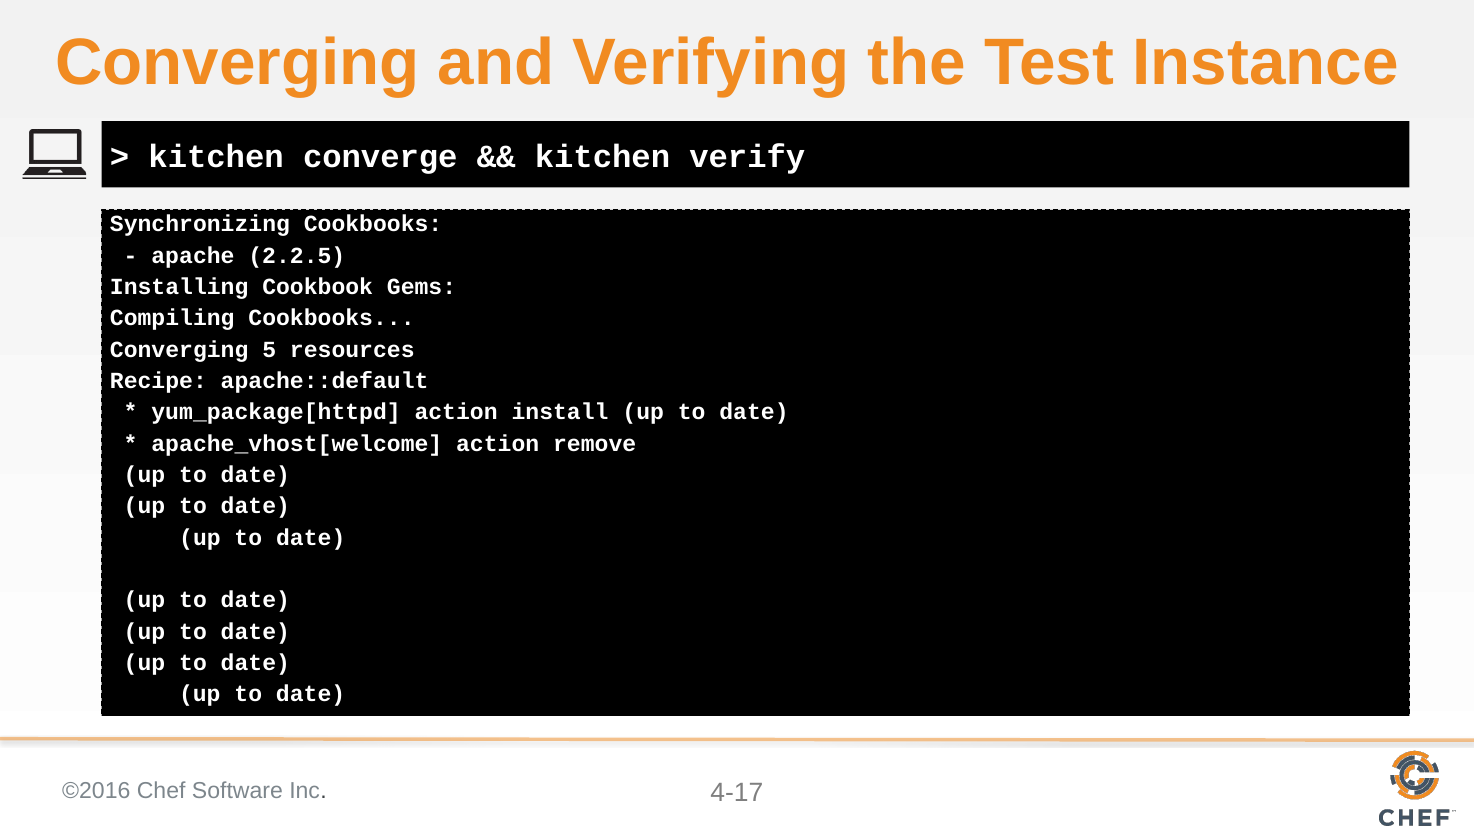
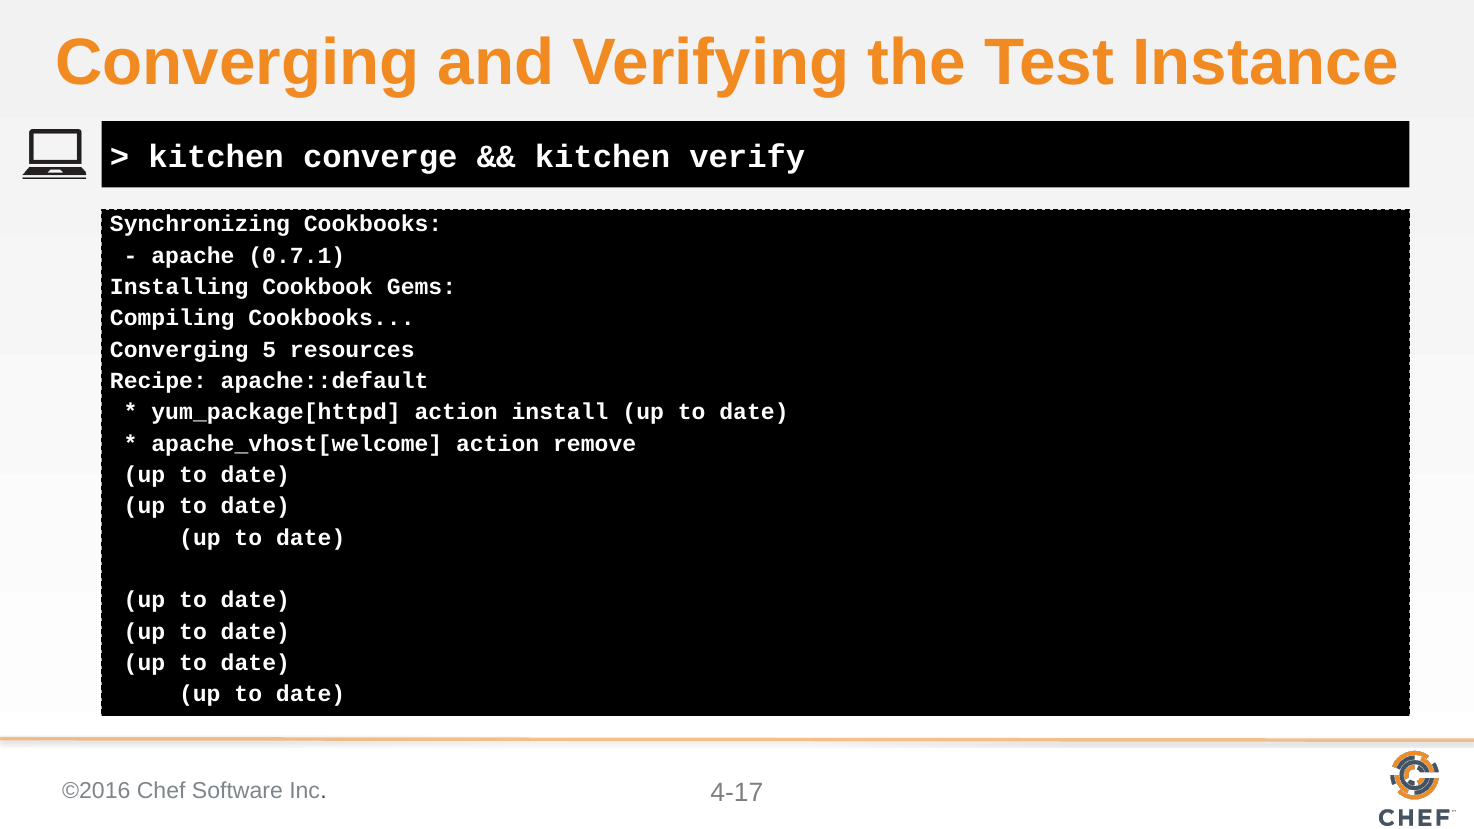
2.2.5: 2.2.5 -> 0.7.1 (297, 256)
